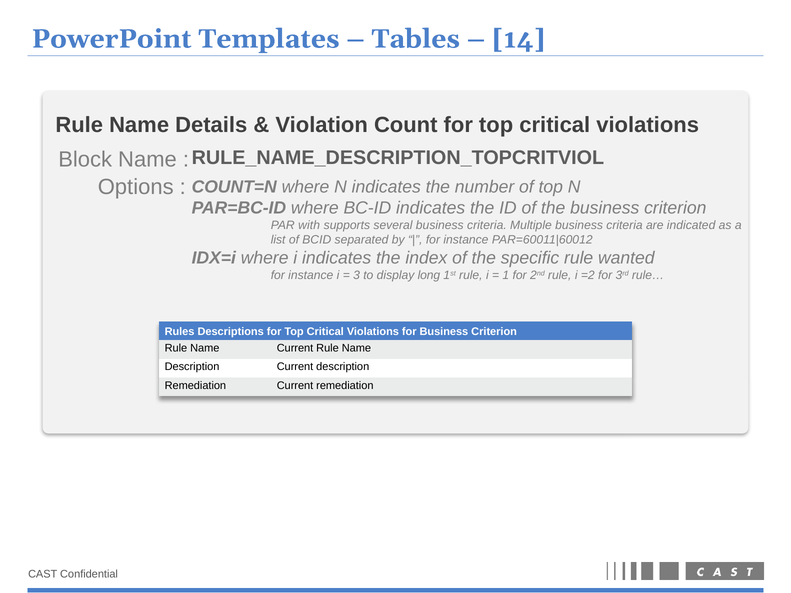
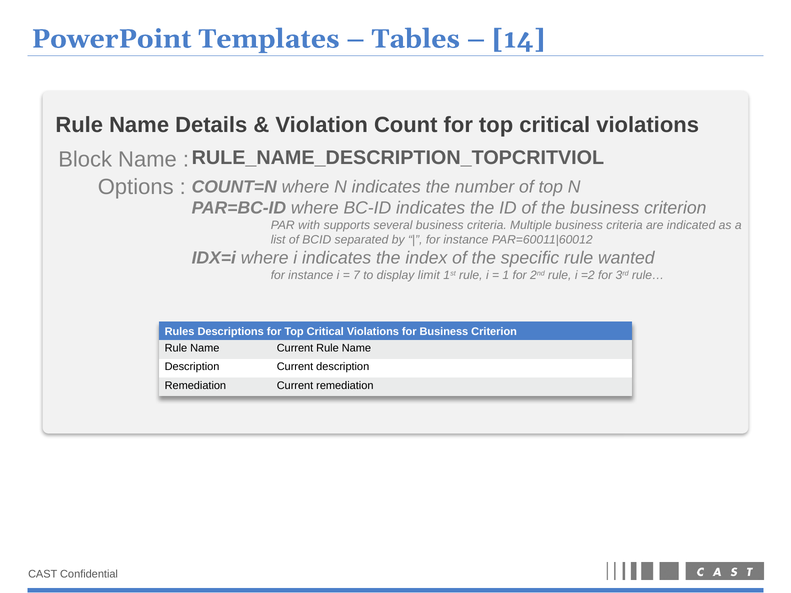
3: 3 -> 7 (357, 275)
long: long -> limit (429, 275)
